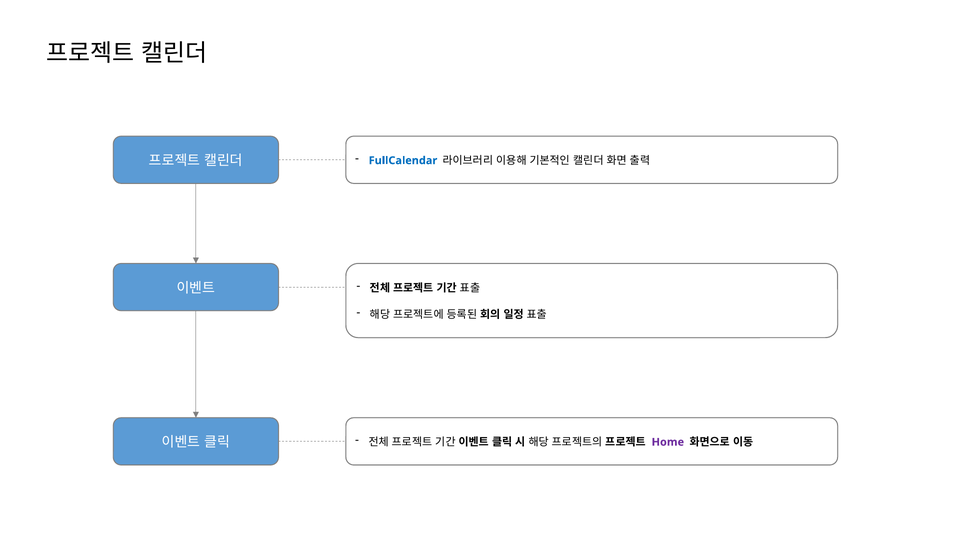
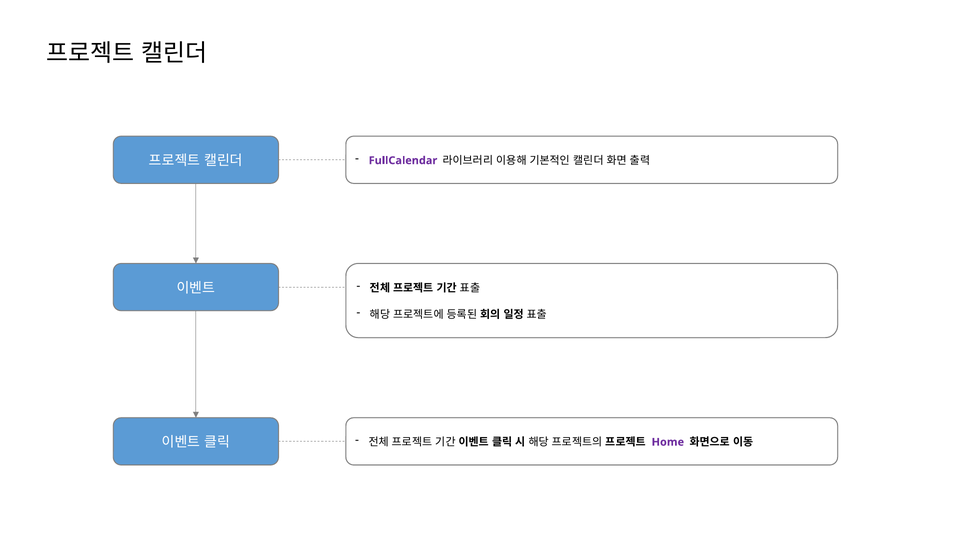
FullCalendar colour: blue -> purple (403, 160)
